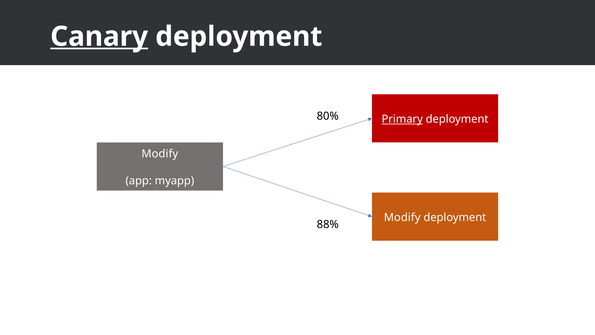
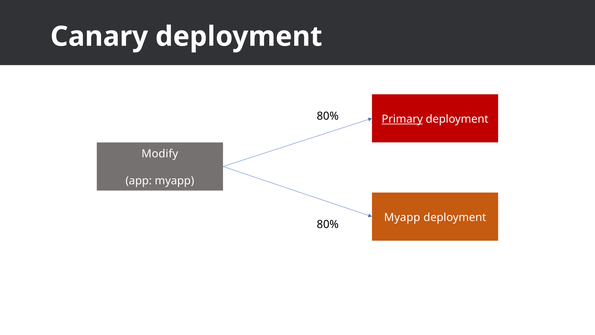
Canary underline: present -> none (99, 37)
Modify: Modify -> Myapp (402, 217)
88%: 88% -> 80% (328, 224)
